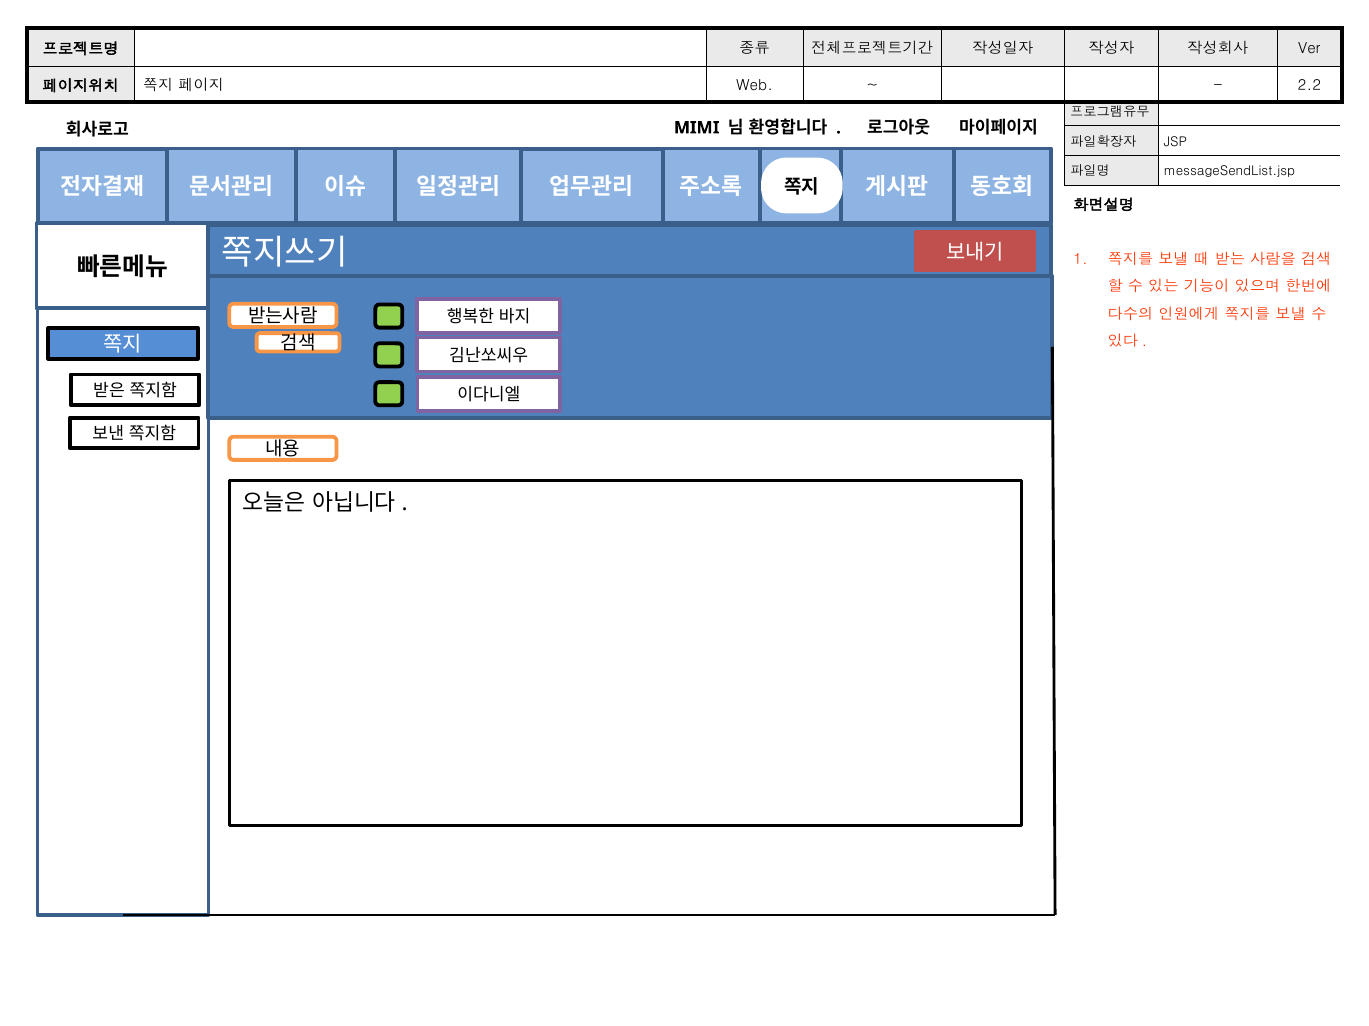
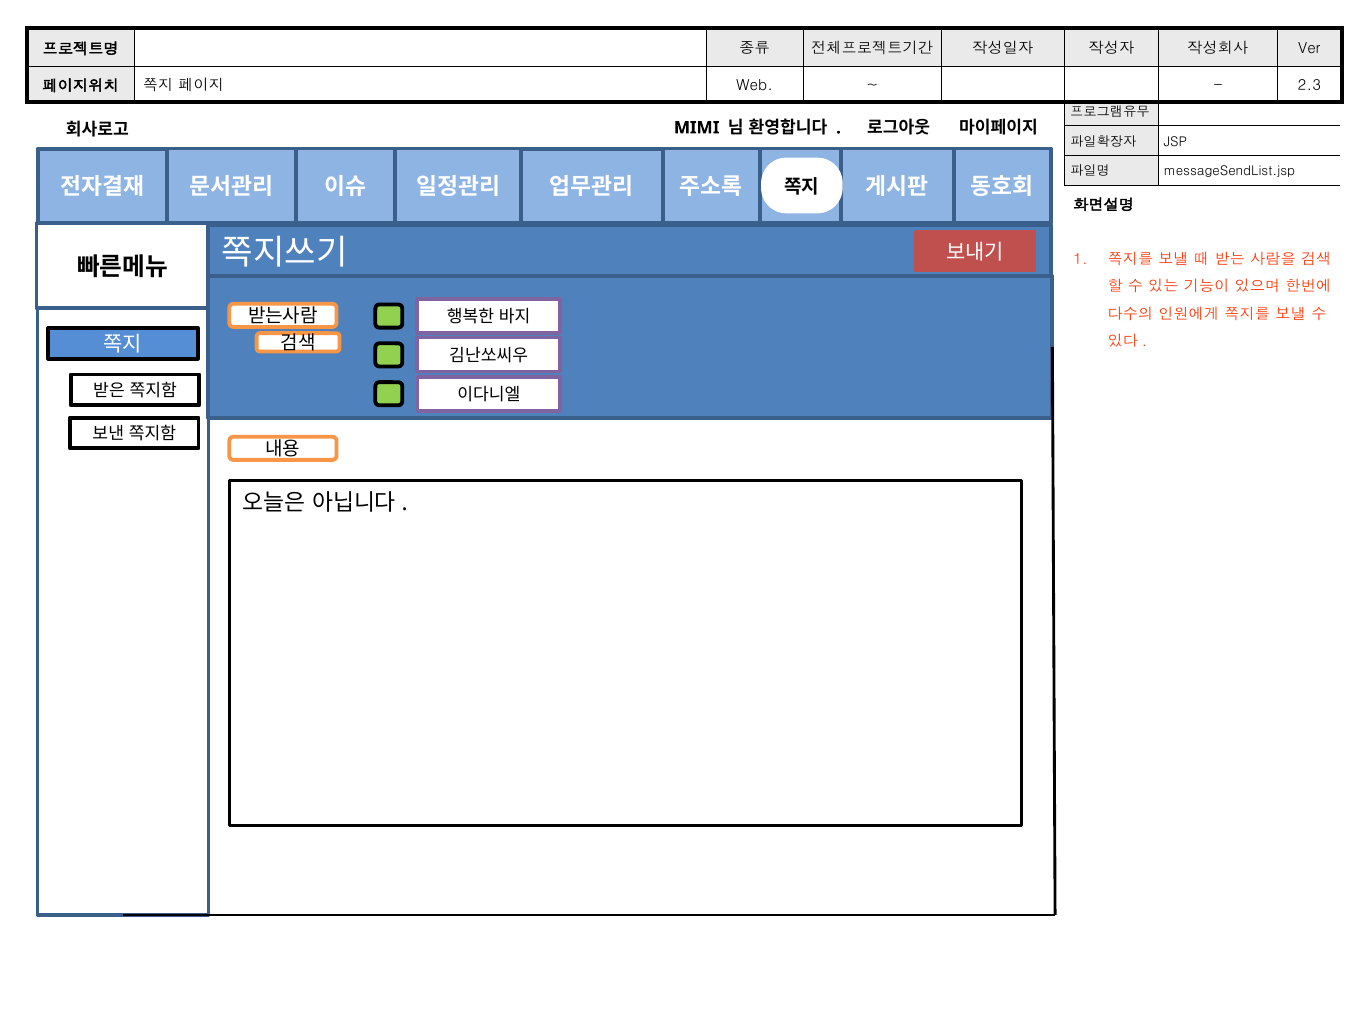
2.2: 2.2 -> 2.3 (1309, 86)
